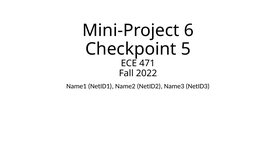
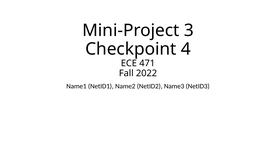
6: 6 -> 3 (189, 30)
5: 5 -> 4 (186, 49)
